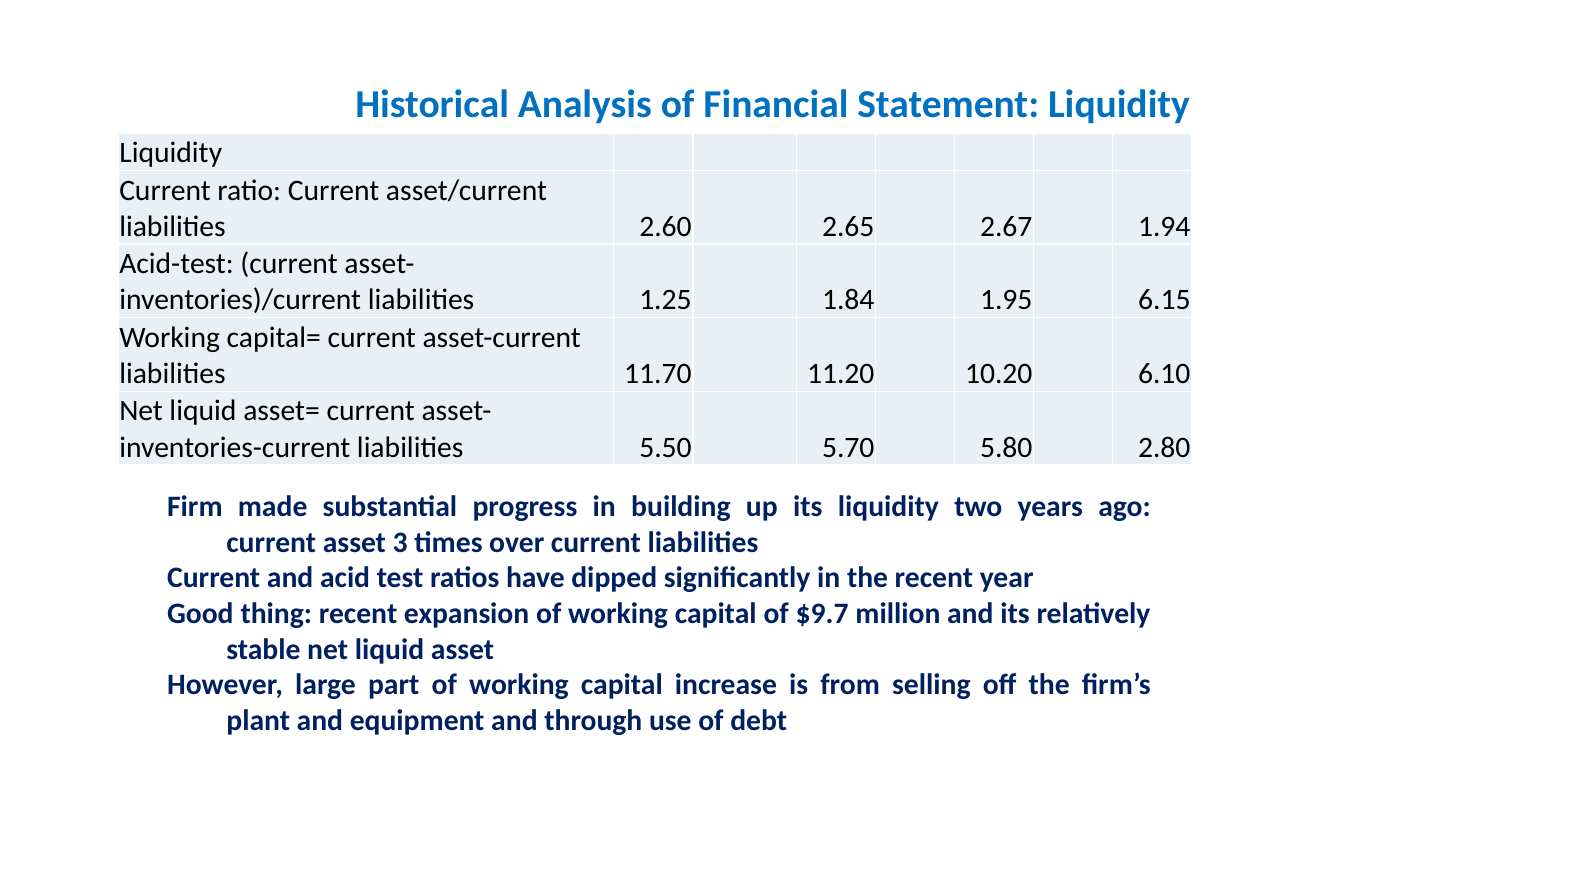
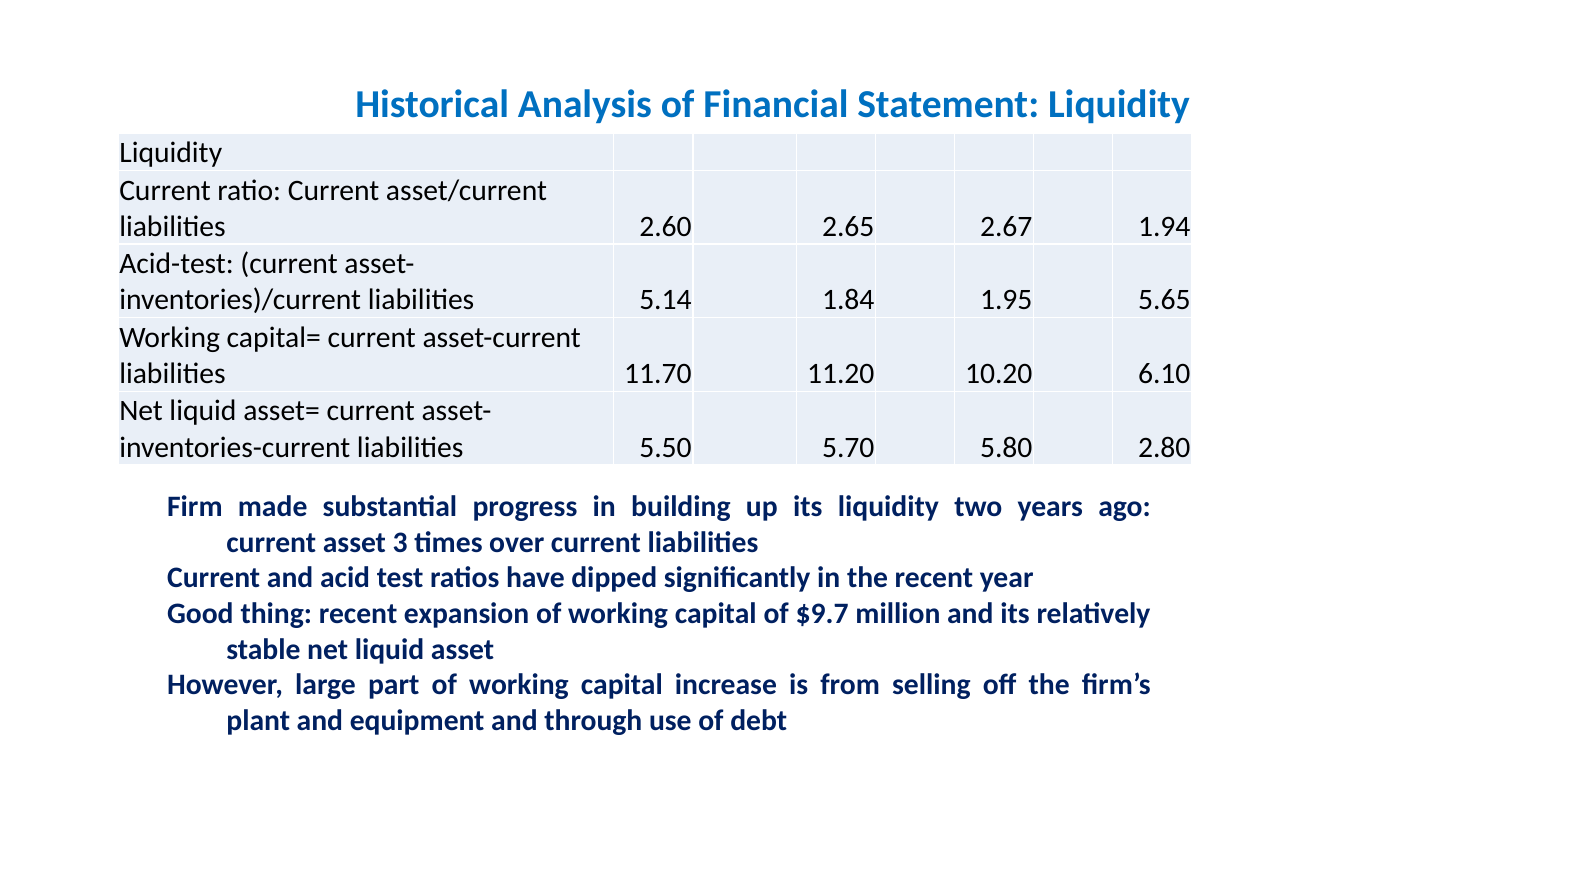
1.25: 1.25 -> 5.14 (665, 300)
6.15: 6.15 -> 5.65 (1164, 300)
